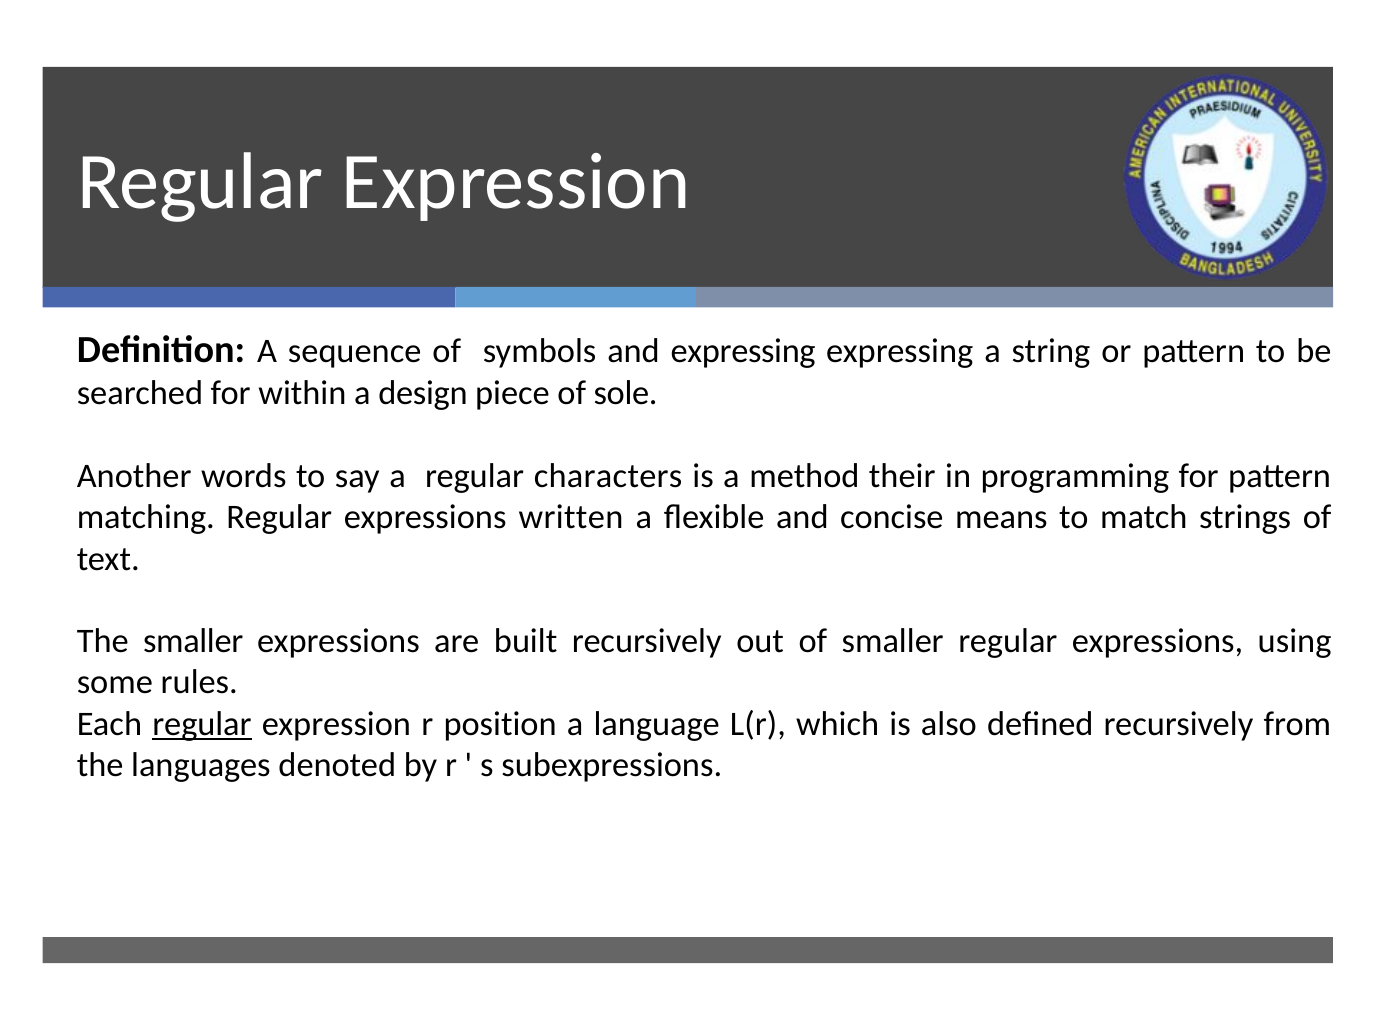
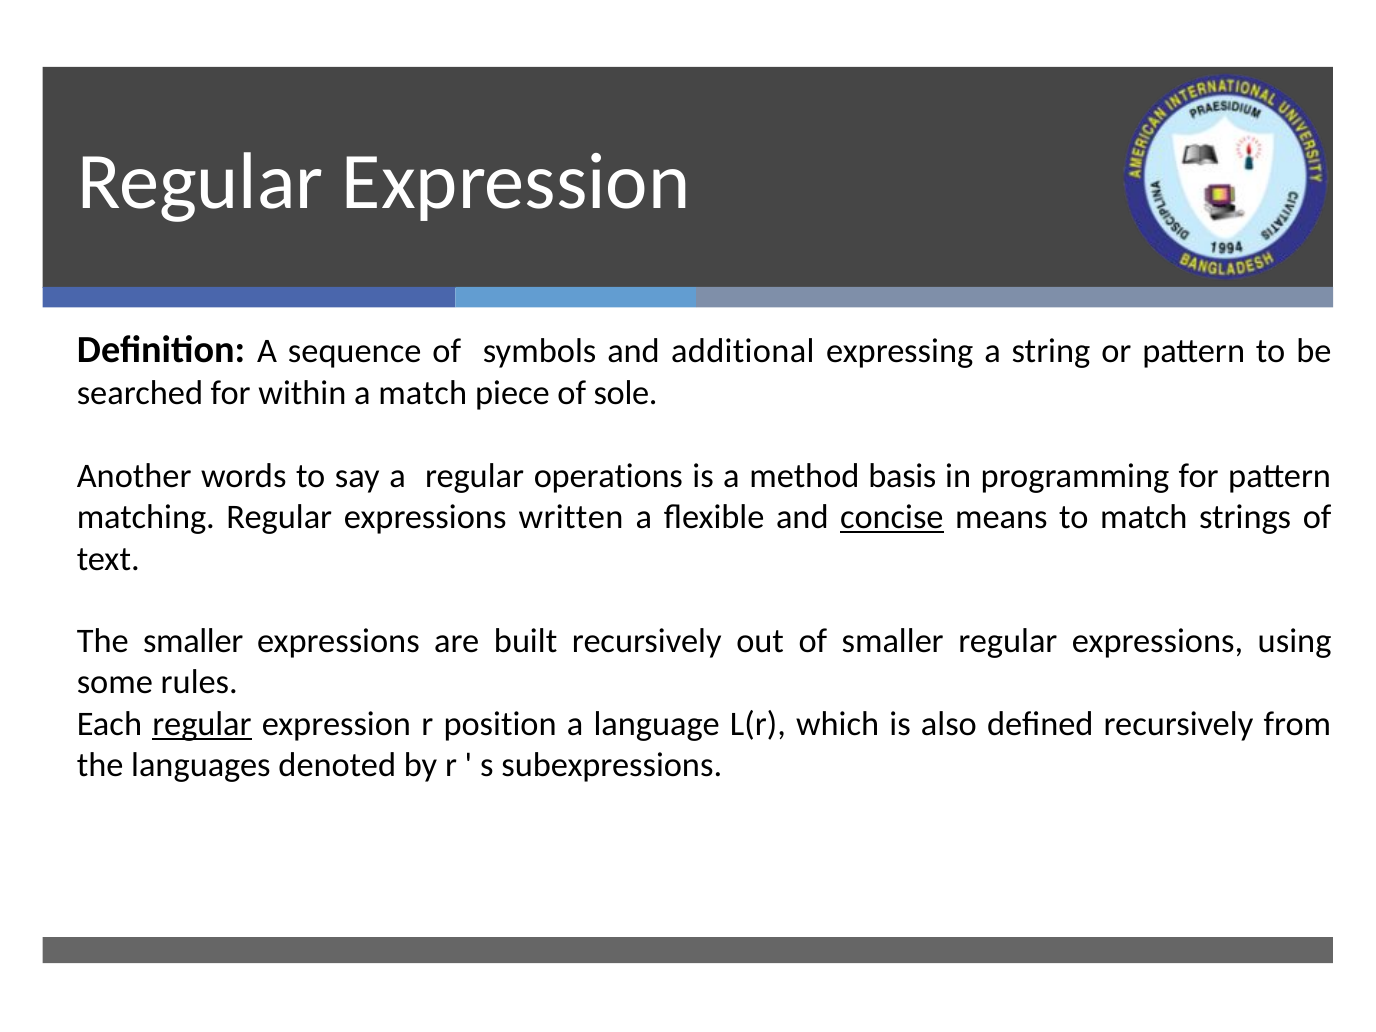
and expressing: expressing -> additional (743, 352)
a design: design -> match (423, 394)
characters: characters -> operations (608, 476)
their: their -> basis (902, 476)
concise underline: none -> present (892, 517)
